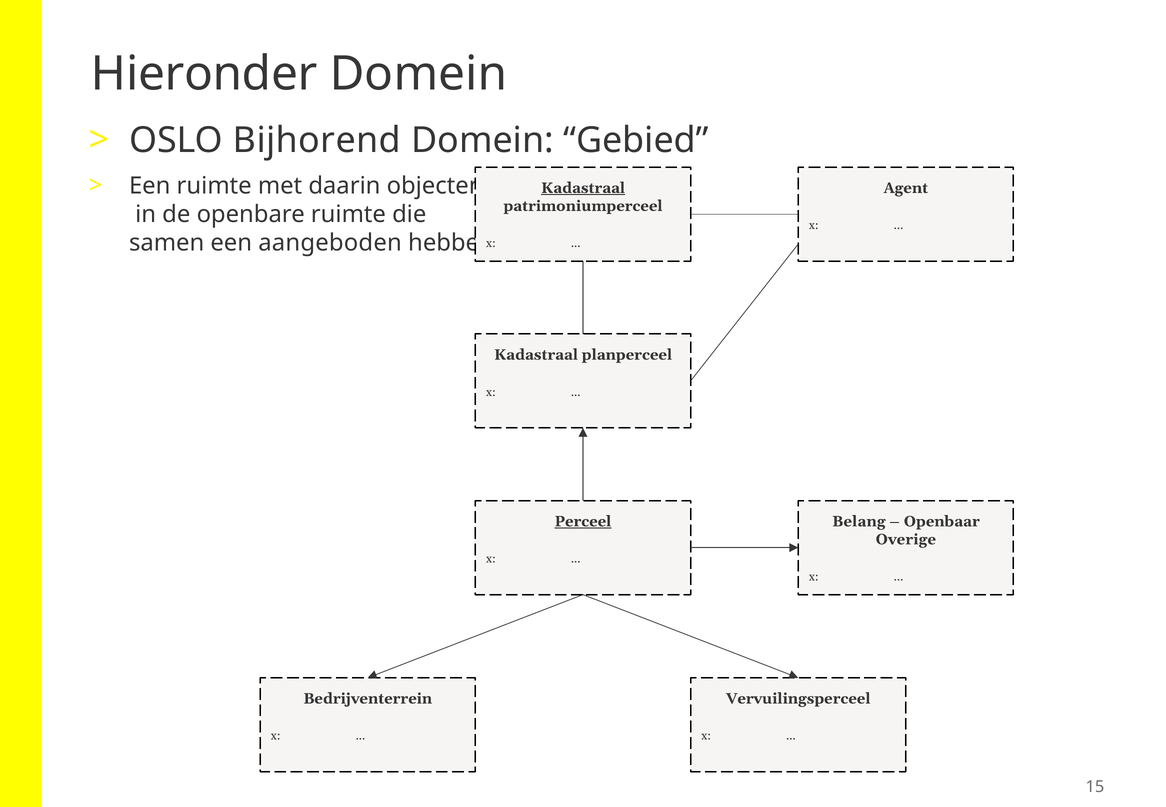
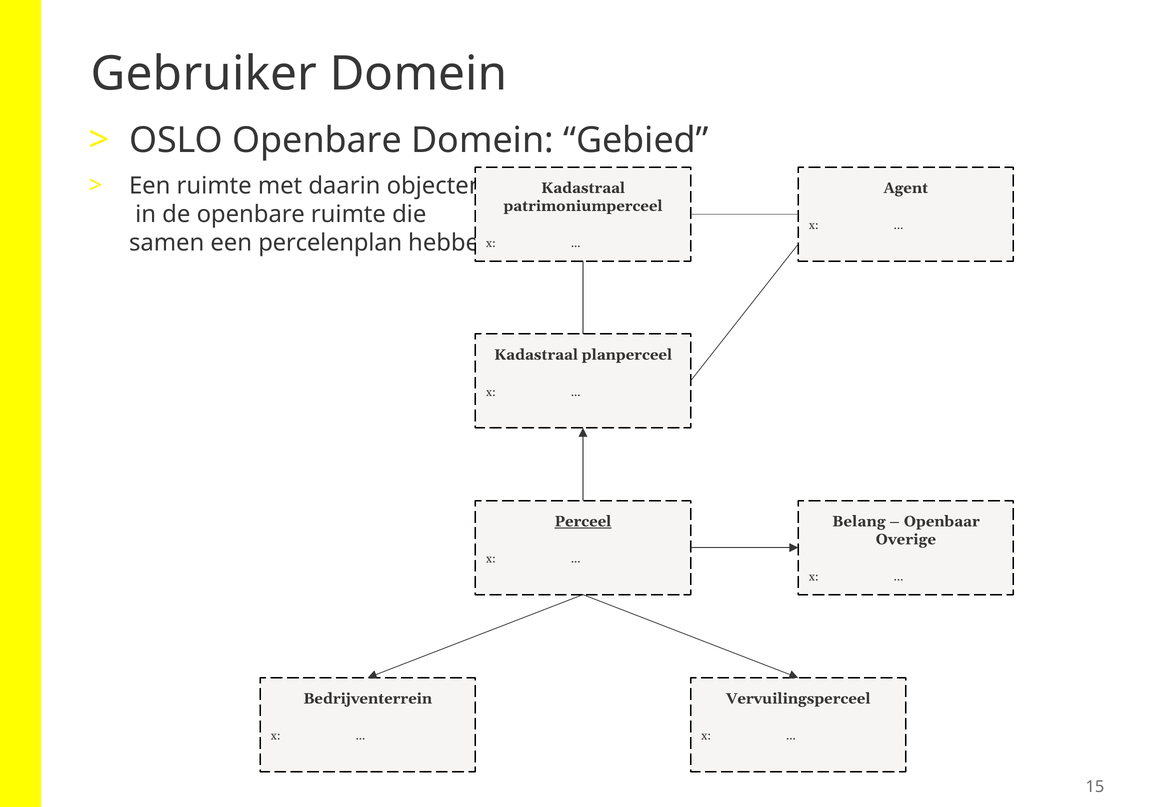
Hieronder: Hieronder -> Gebruiker (204, 74)
OSLO Bijhorend: Bijhorend -> Openbare (317, 140)
Kadastraal underline: present -> none (583, 188)
aangeboden: aangeboden -> percelenplan (330, 243)
